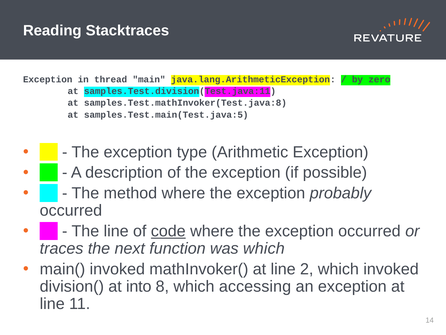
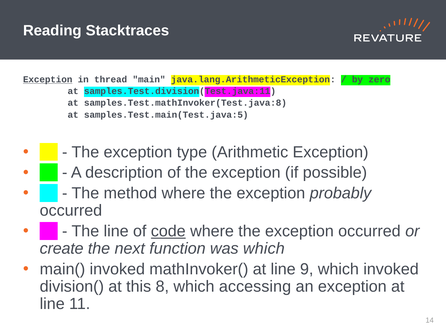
Exception underline: none -> present (48, 79)
traces: traces -> create (62, 248)
2: 2 -> 9 (307, 269)
into: into -> this (139, 286)
